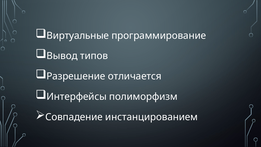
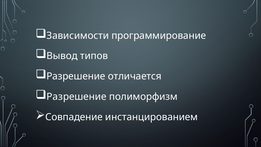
Виртуальные: Виртуальные -> Зависимости (78, 36)
Интерфейсы: Интерфейсы -> Разрешение (77, 97)
